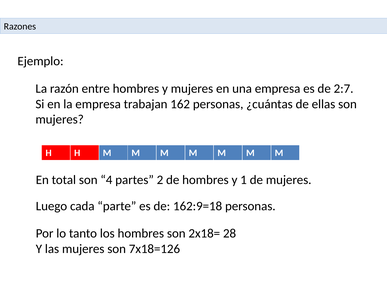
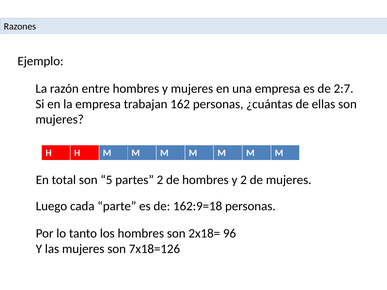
4: 4 -> 5 (106, 180)
y 1: 1 -> 2 (244, 180)
28: 28 -> 96 (230, 234)
